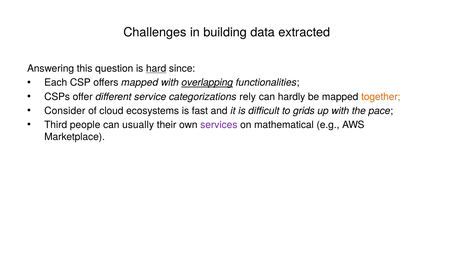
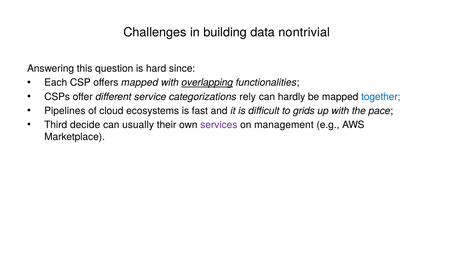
extracted: extracted -> nontrivial (304, 32)
hard underline: present -> none (156, 69)
together colour: orange -> blue (381, 97)
Consider: Consider -> Pipelines (65, 111)
people: people -> decide (85, 125)
mathematical: mathematical -> management (284, 125)
